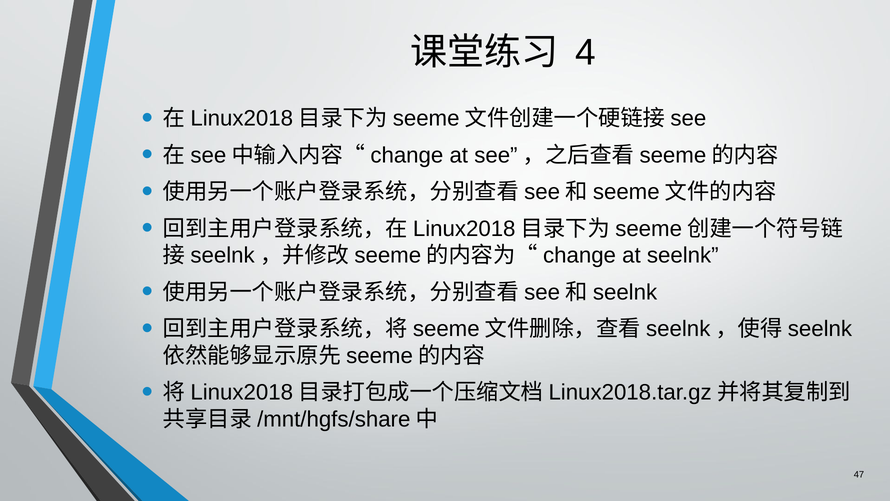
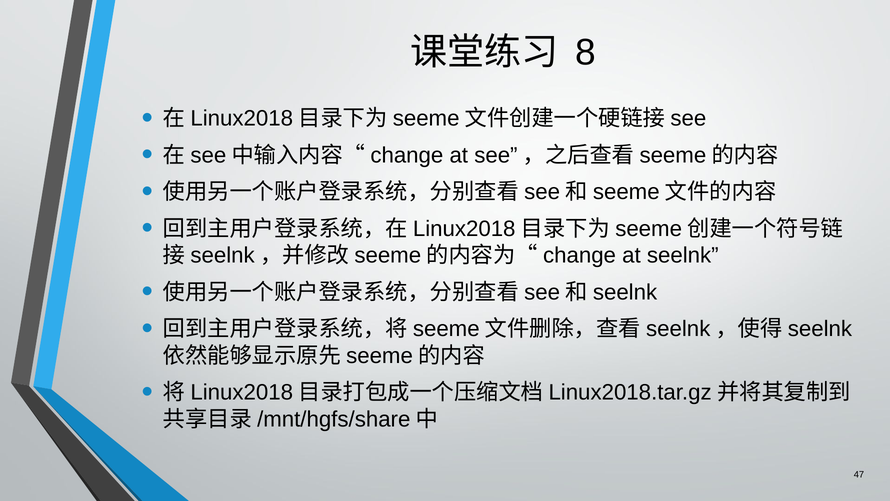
4: 4 -> 8 (586, 53)
